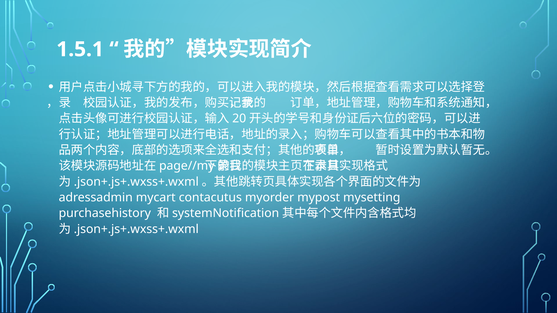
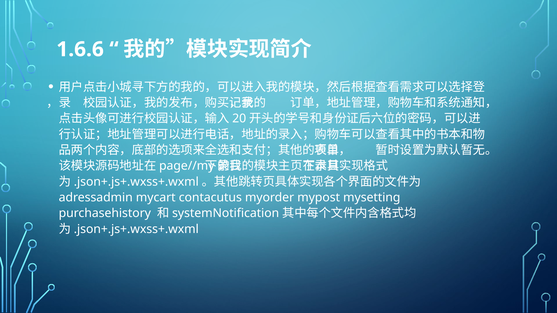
1.5.1: 1.5.1 -> 1.6.6 (80, 49)
